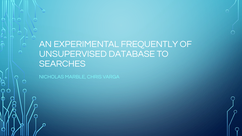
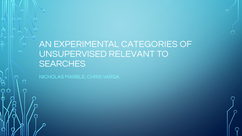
FREQUENTLY: FREQUENTLY -> CATEGORIES (149, 44)
DATABASE: DATABASE -> RELEVANT (132, 54)
